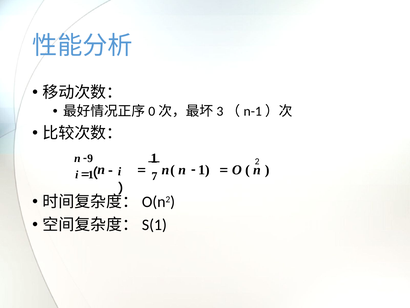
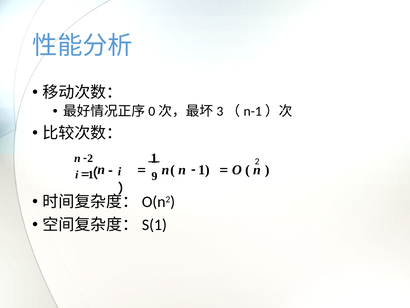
9: 9 -> 2 (90, 158)
7: 7 -> 9 (154, 176)
